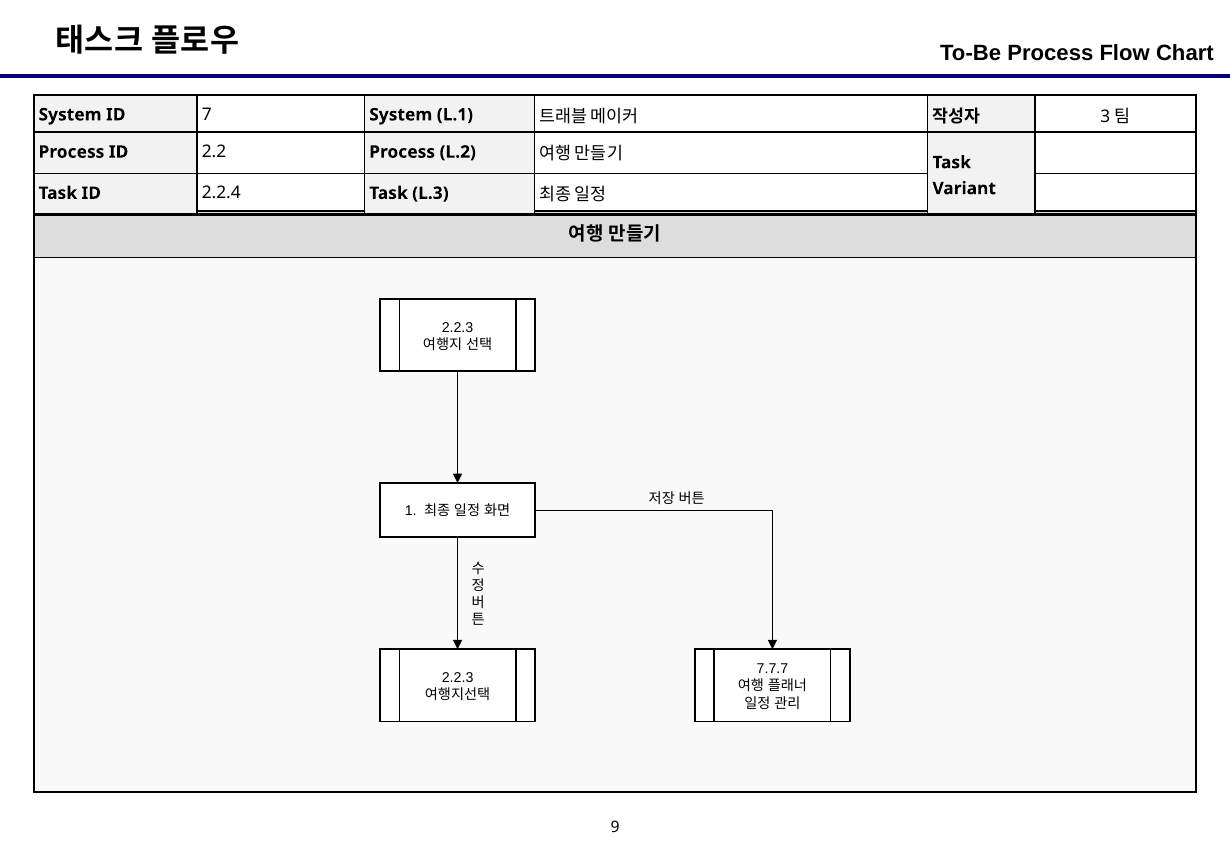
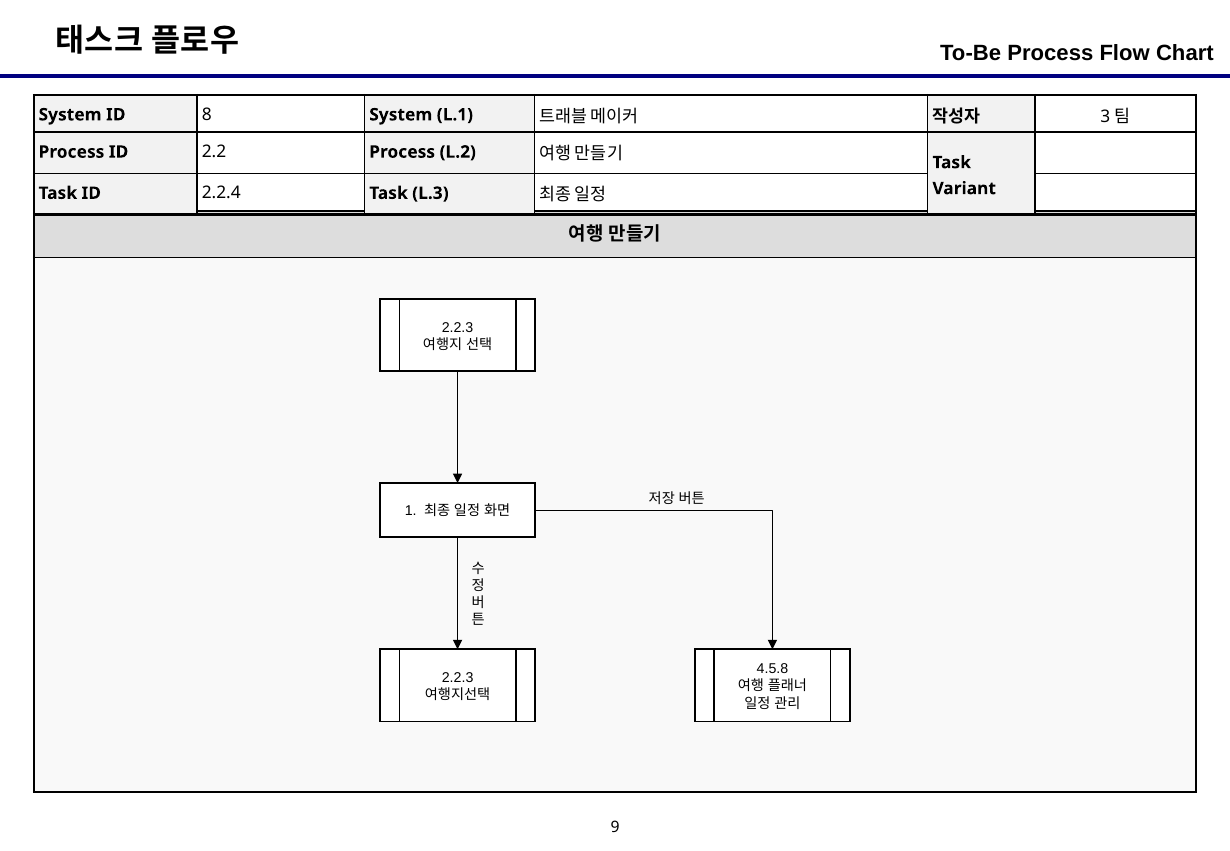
7: 7 -> 8 (207, 115)
7.7.7: 7.7.7 -> 4.5.8 (772, 670)
